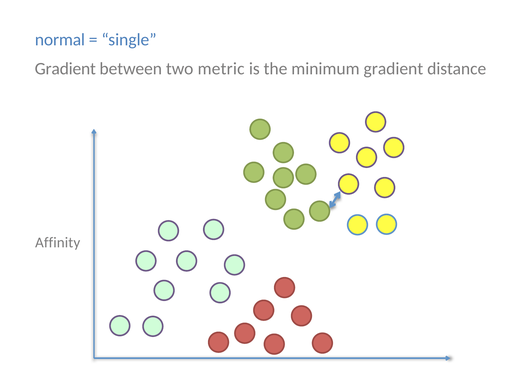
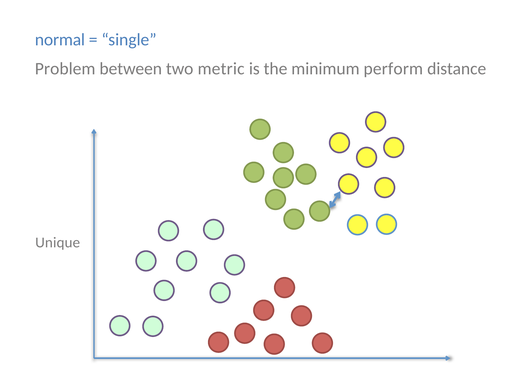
Gradient: Gradient -> Problem (65, 69)
minimum gradient: gradient -> perform (393, 69)
Affinity: Affinity -> Unique (58, 243)
